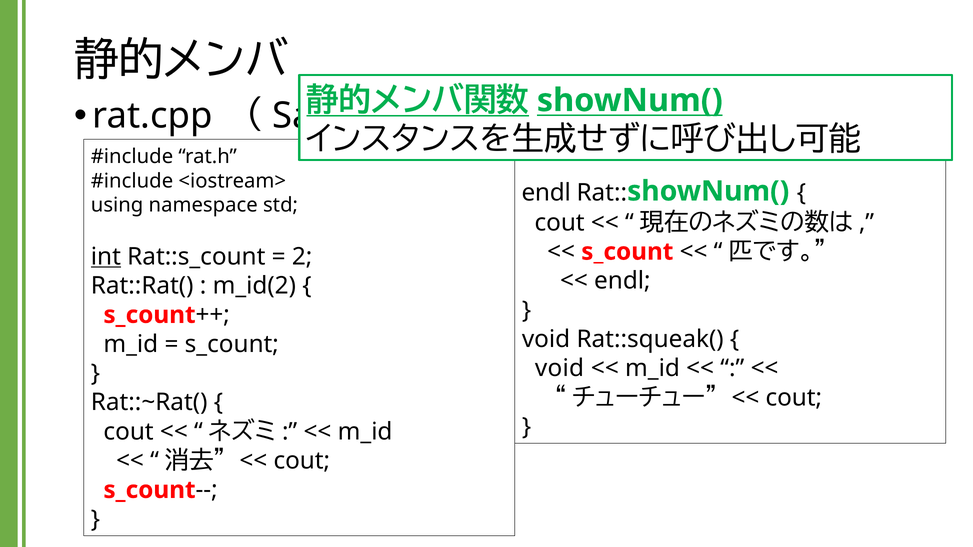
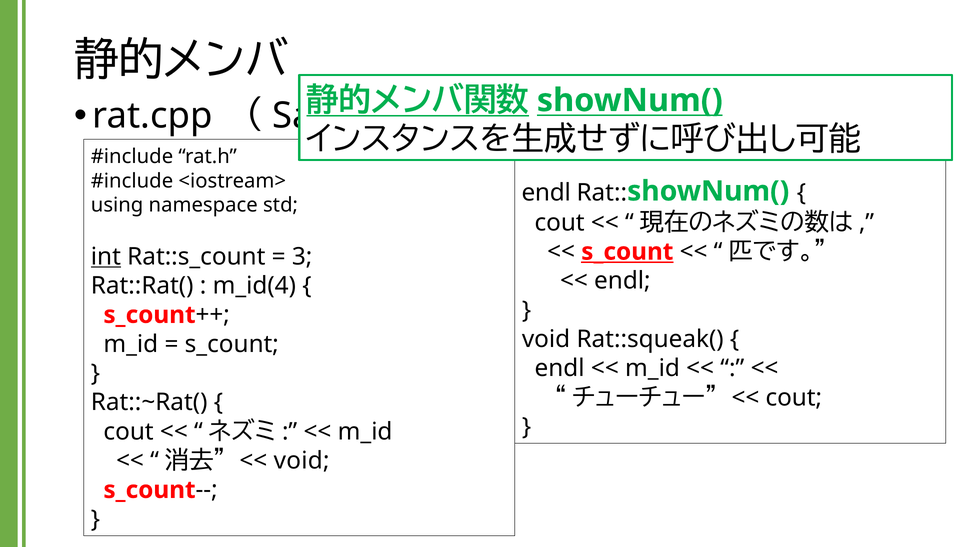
s_count underline: none -> present (627, 252)
2: 2 -> 3 (302, 257)
m_id(2: m_id(2 -> m_id(4 (254, 286)
void: void -> endl (560, 369)
cout: cout -> void (302, 461)
